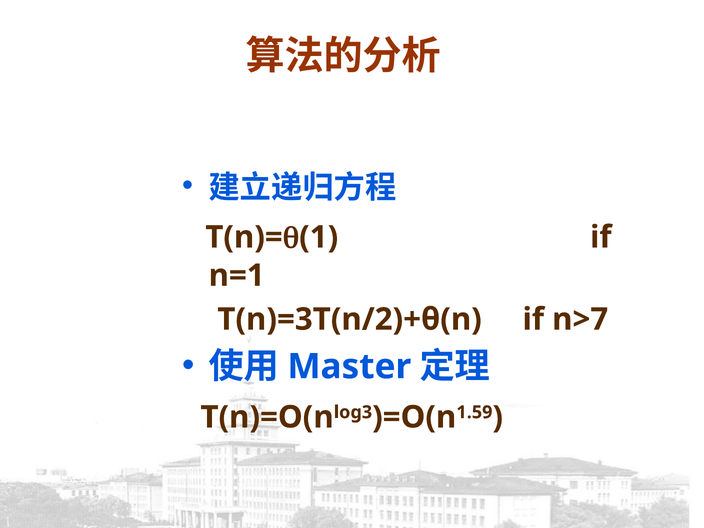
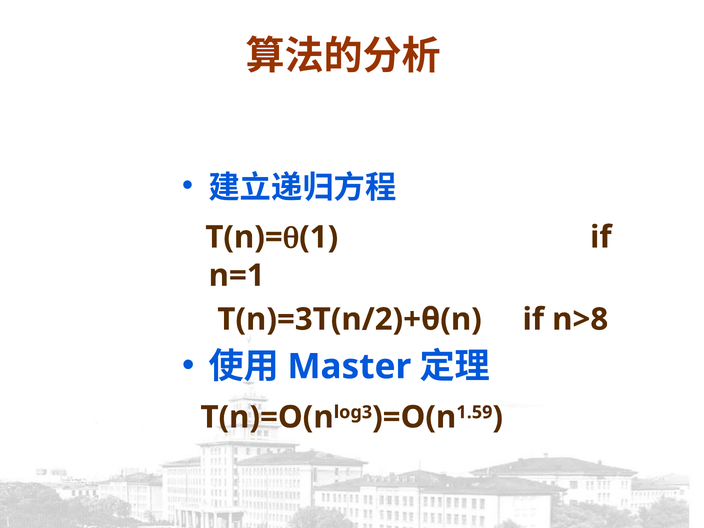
n>7: n>7 -> n>8 (580, 319)
